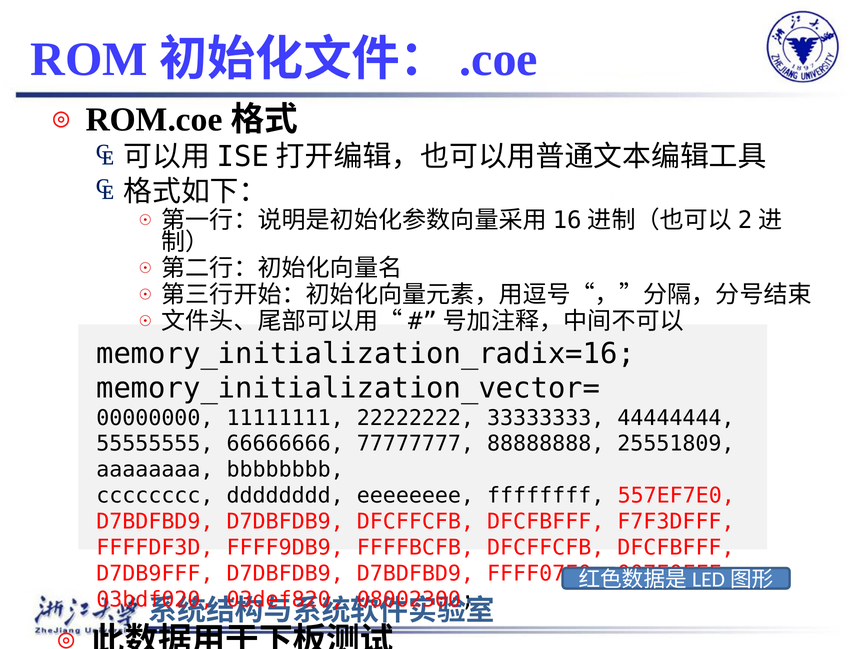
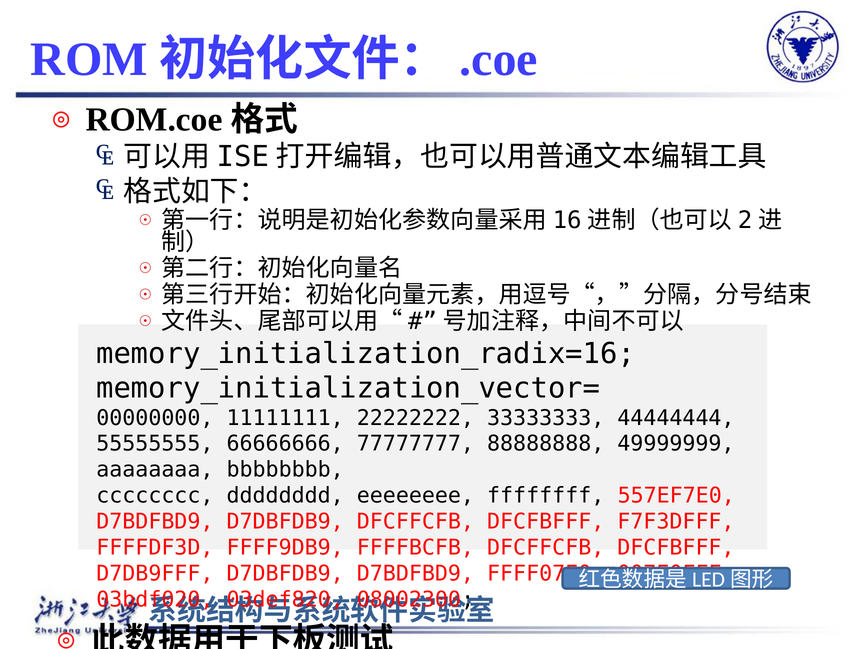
25551809: 25551809 -> 49999999 (676, 444)
